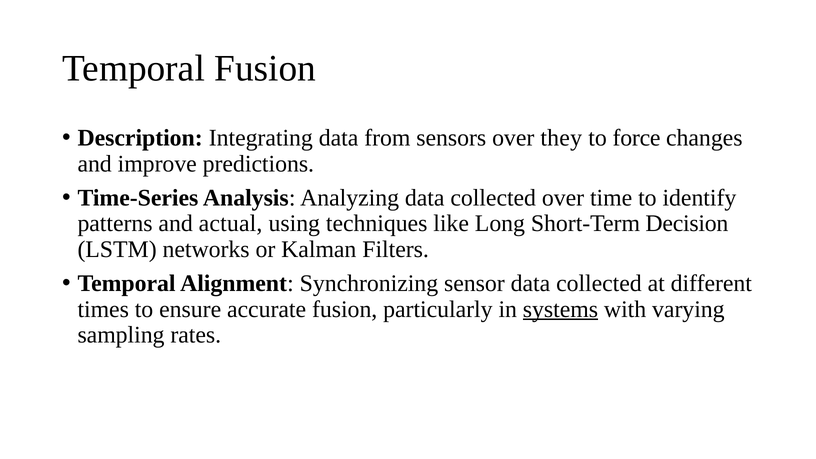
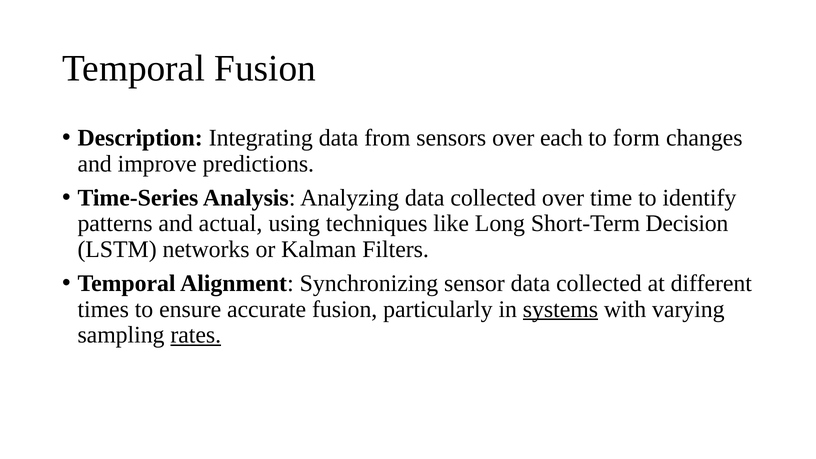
they: they -> each (561, 138)
force: force -> form (636, 138)
rates underline: none -> present (196, 335)
